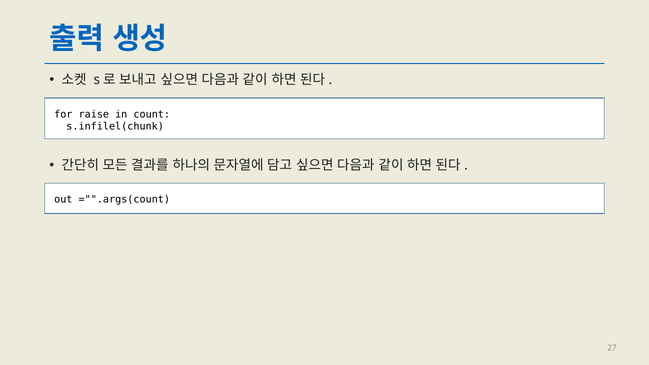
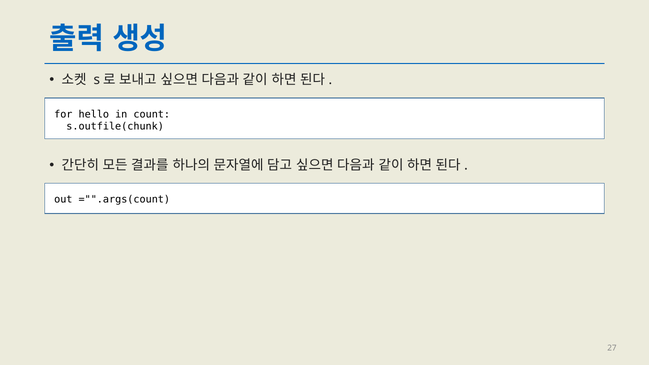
raise: raise -> hello (94, 114)
s.infilel(chunk: s.infilel(chunk -> s.outfile(chunk (115, 127)
